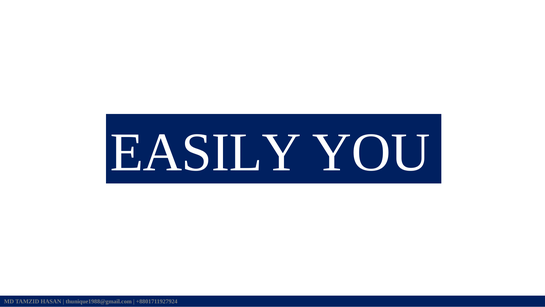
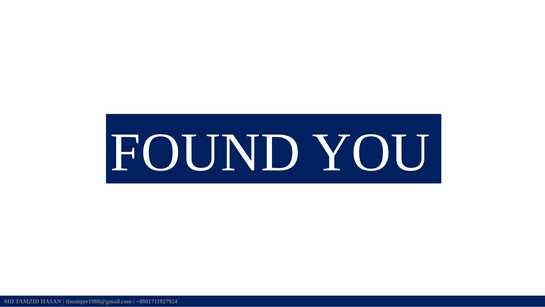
EASILY: EASILY -> FOUND (205, 152)
